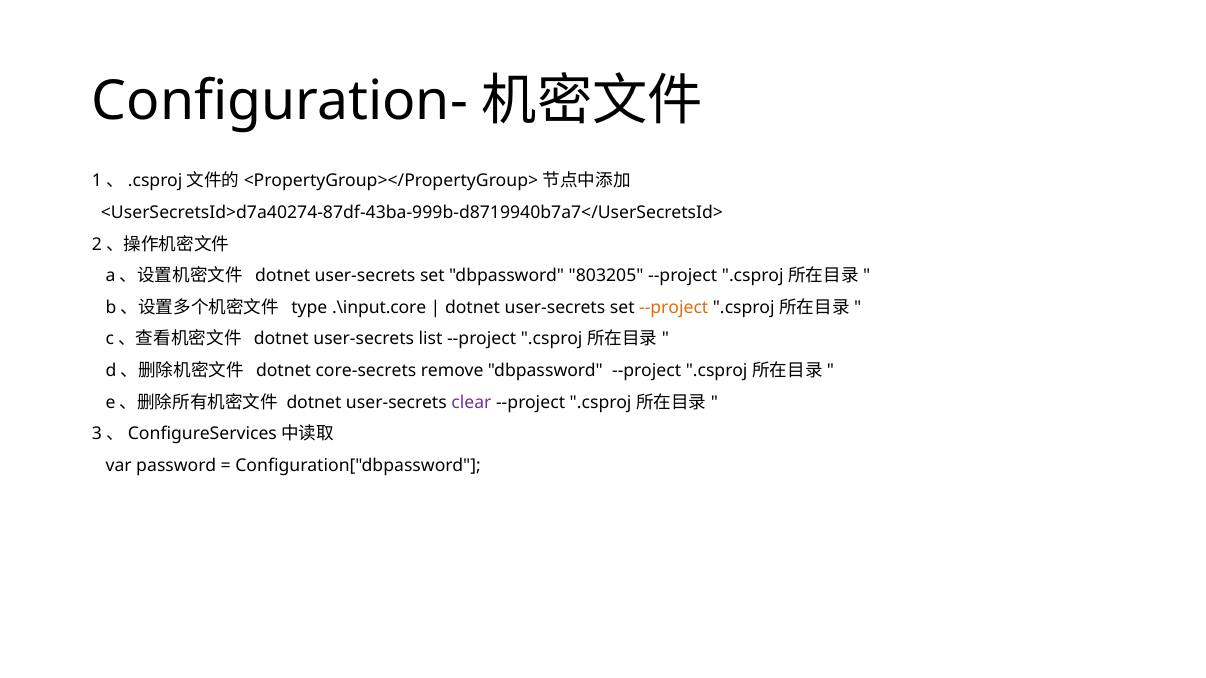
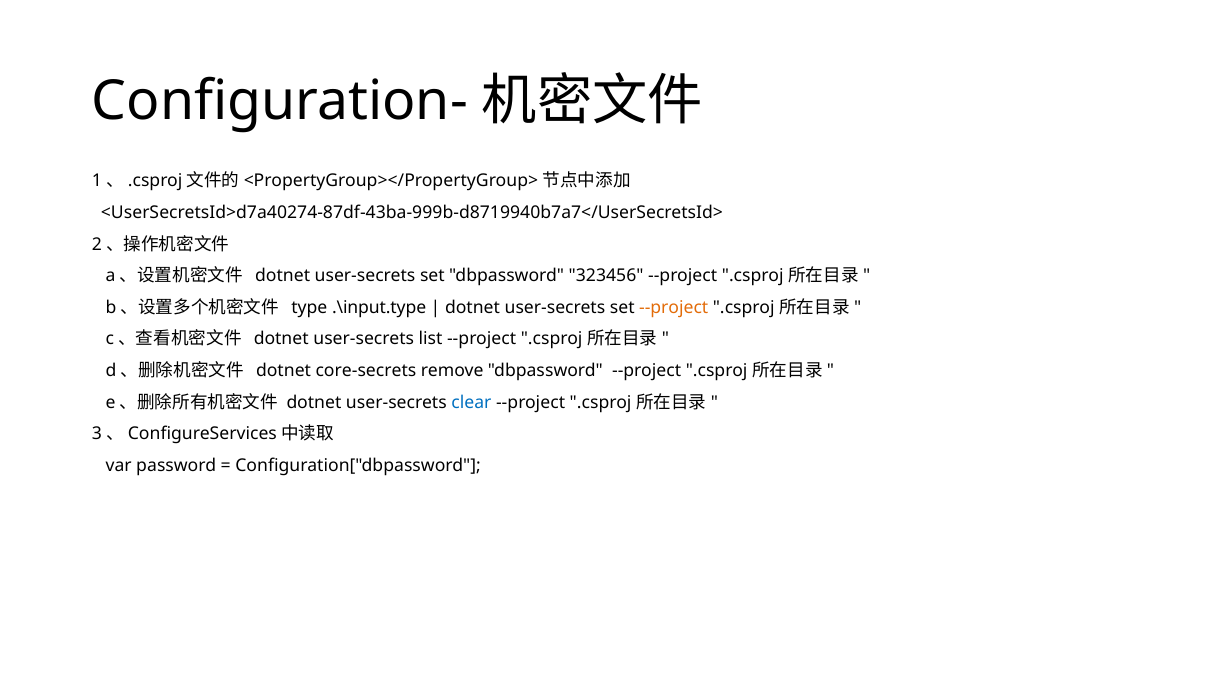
803205: 803205 -> 323456 (606, 276)
.\input.core: .\input.core -> .\input.type (379, 308)
clear colour: purple -> blue (471, 403)
